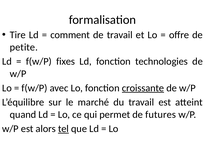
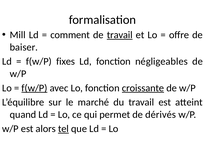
Tire: Tire -> Mill (18, 35)
travail underline: none -> present (120, 35)
petite: petite -> baiser (24, 47)
technologies: technologies -> négligeables (161, 62)
f(w/P underline: none -> present (34, 88)
futures: futures -> dérivés (161, 115)
